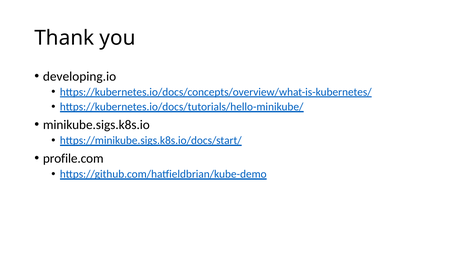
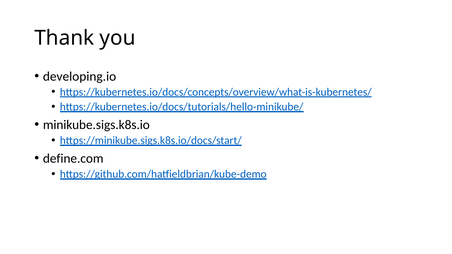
profile.com: profile.com -> define.com (73, 159)
